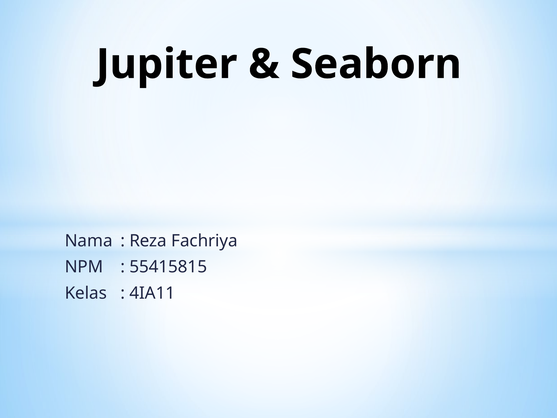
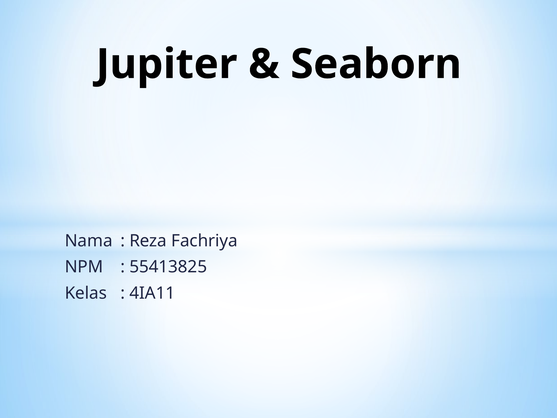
55415815: 55415815 -> 55413825 (168, 267)
